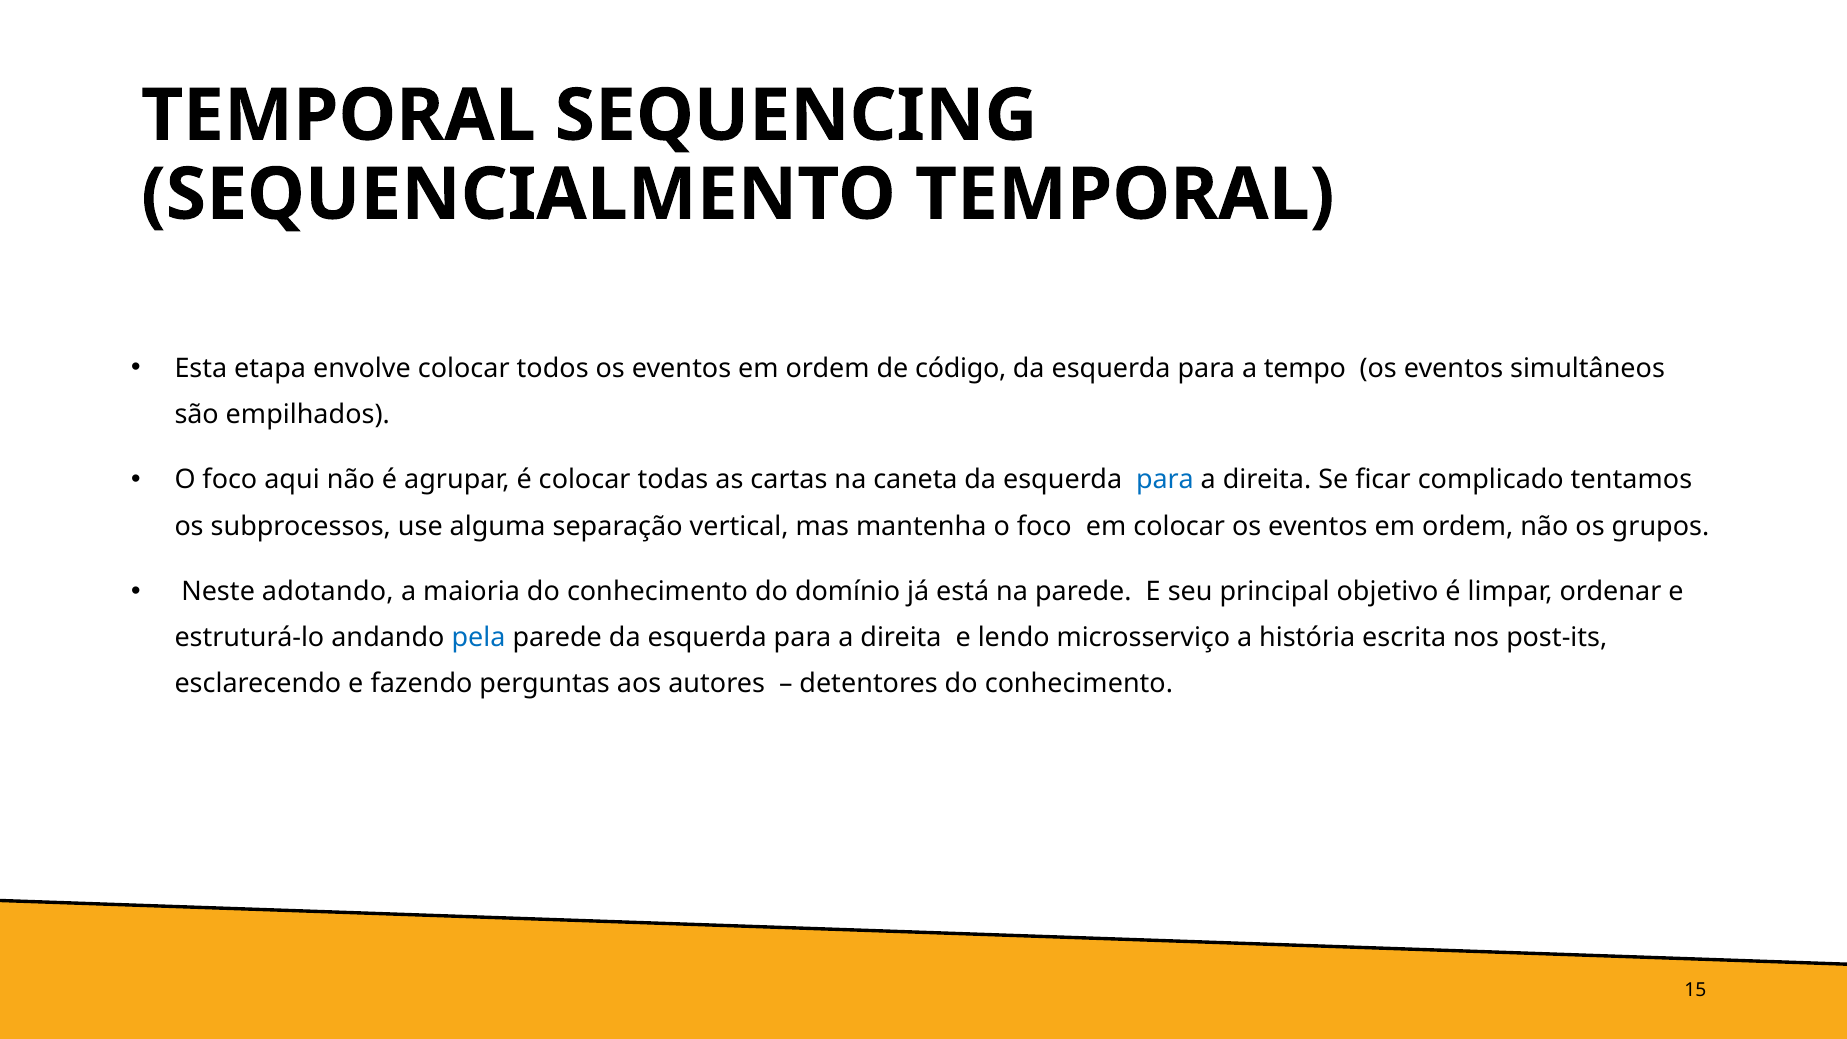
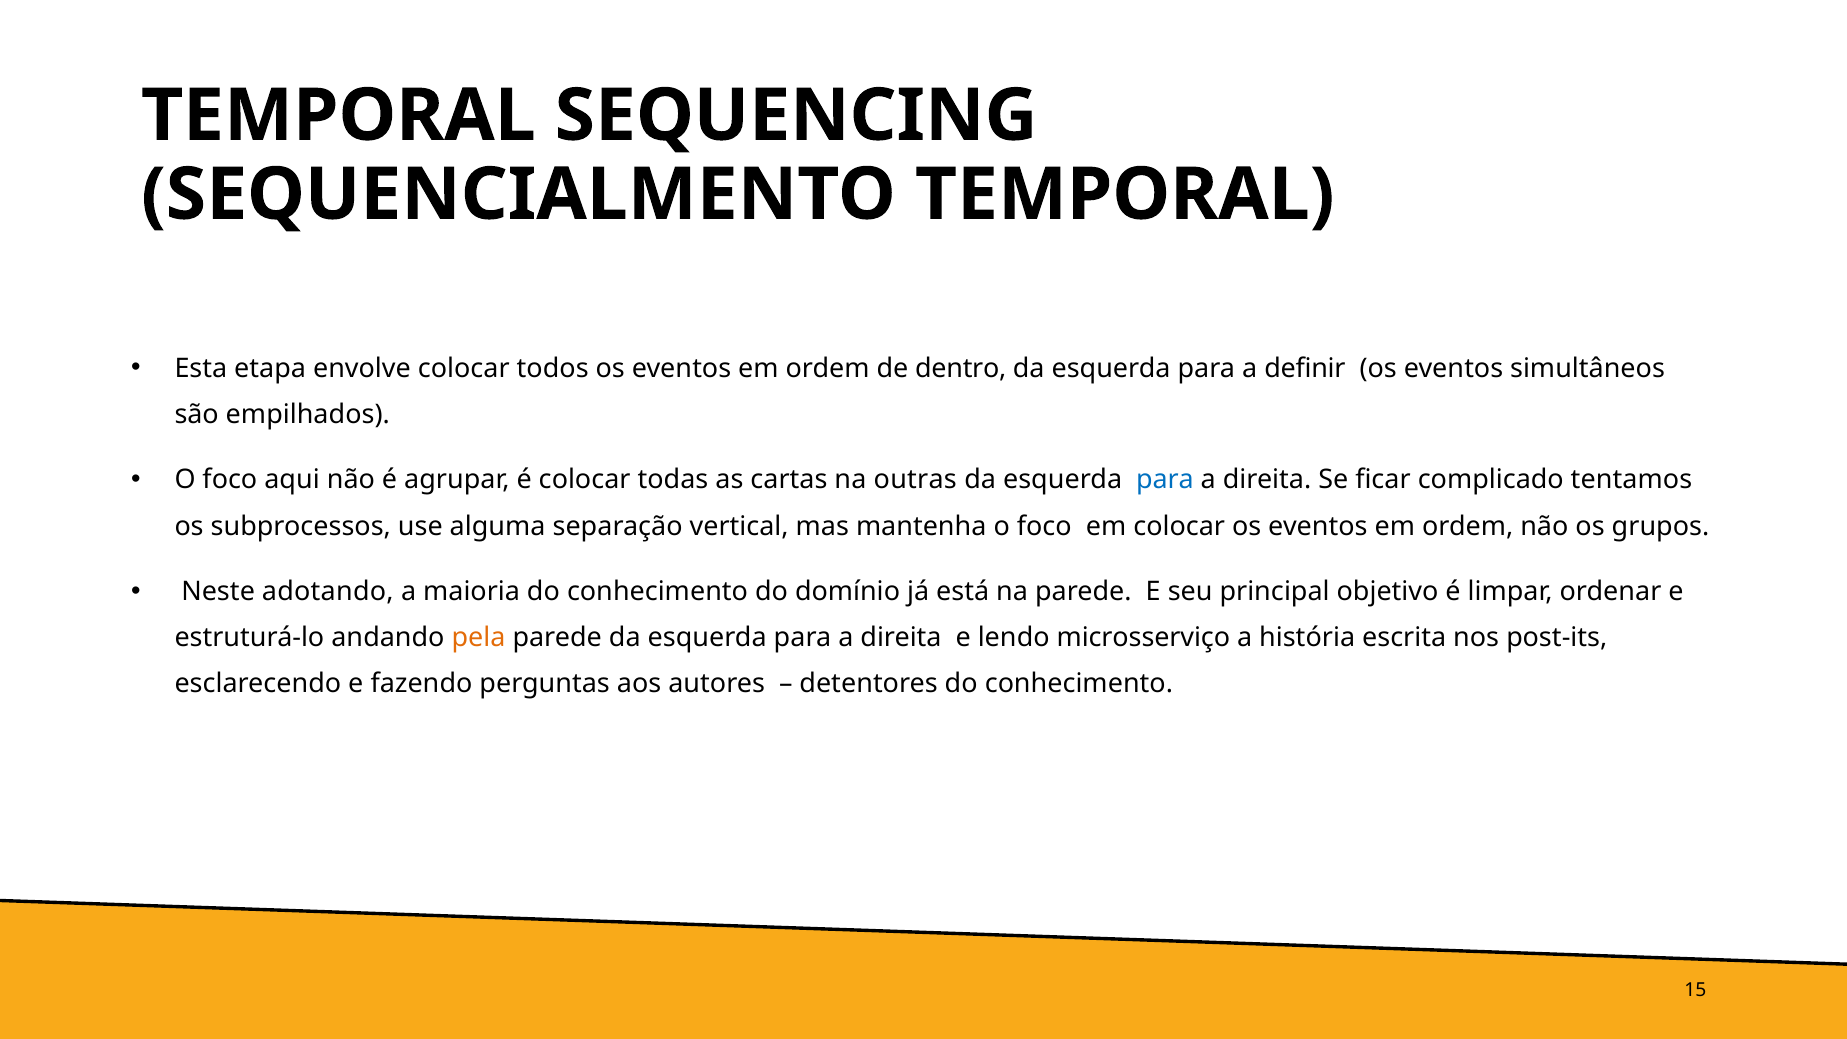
código: código -> dentro (961, 368)
tempo: tempo -> definir (1305, 368)
caneta: caneta -> outras (915, 480)
pela colour: blue -> orange (479, 638)
